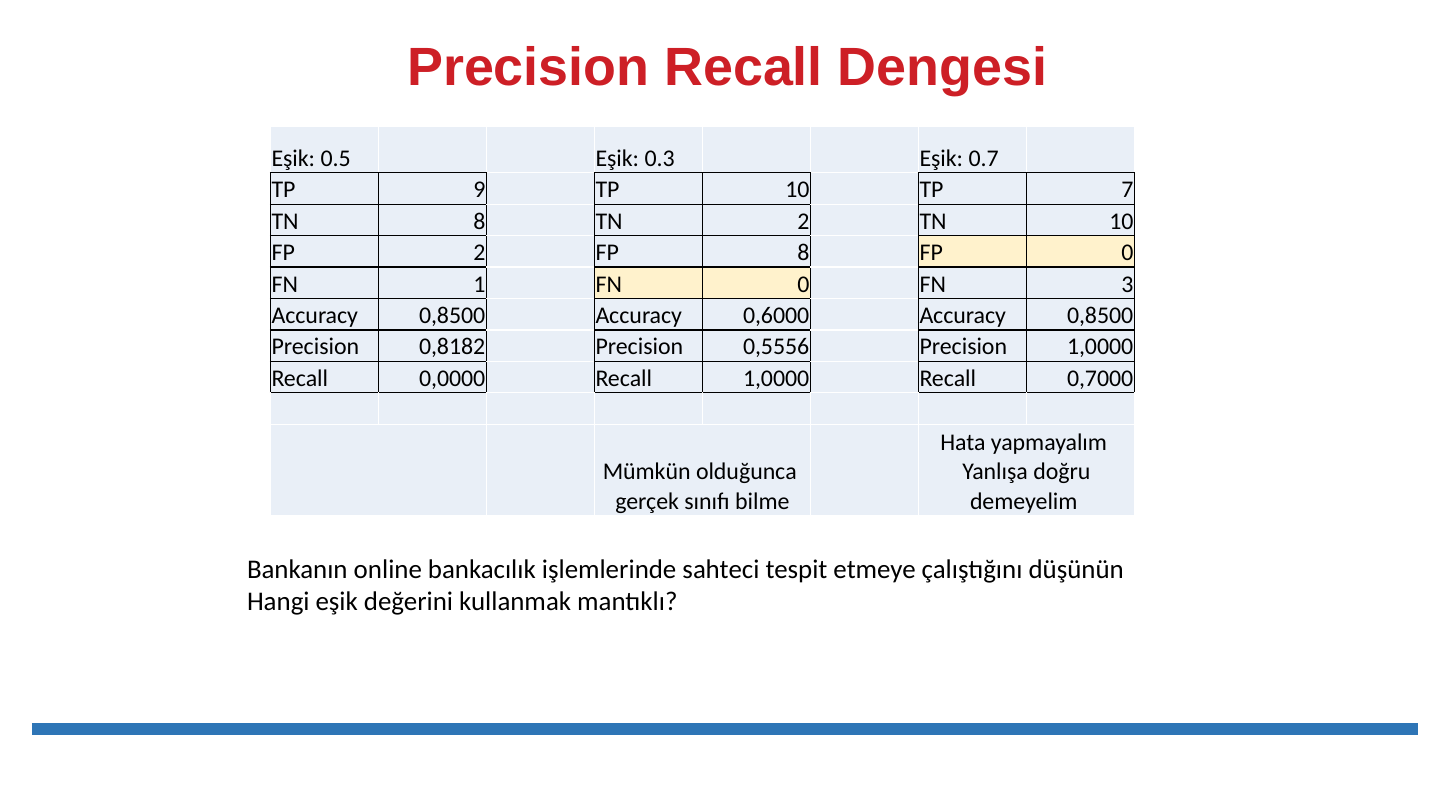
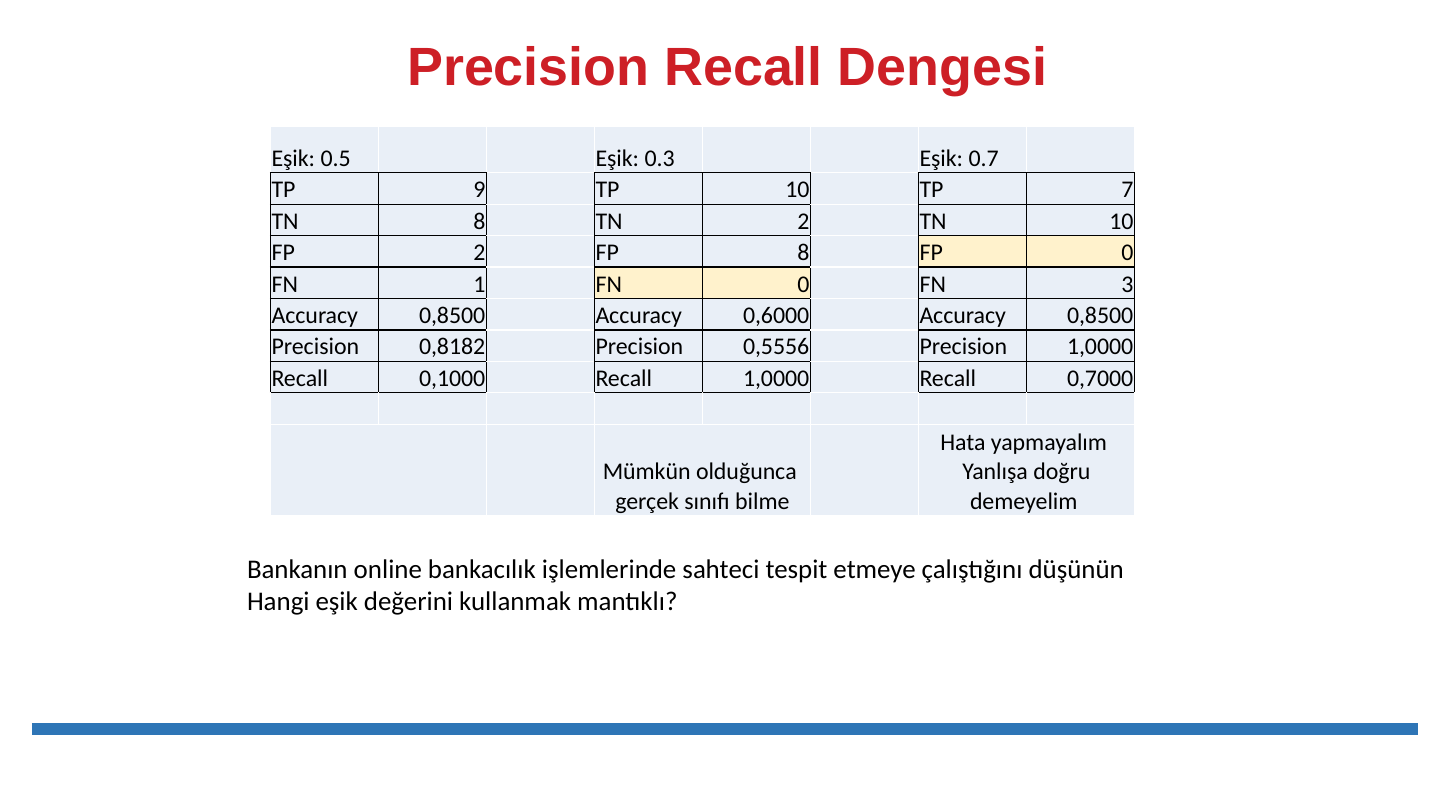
0,0000: 0,0000 -> 0,1000 (452, 378)
